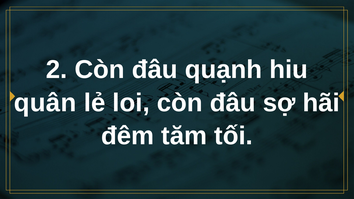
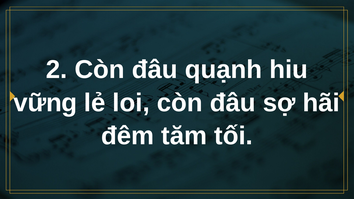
quân: quân -> vững (45, 103)
